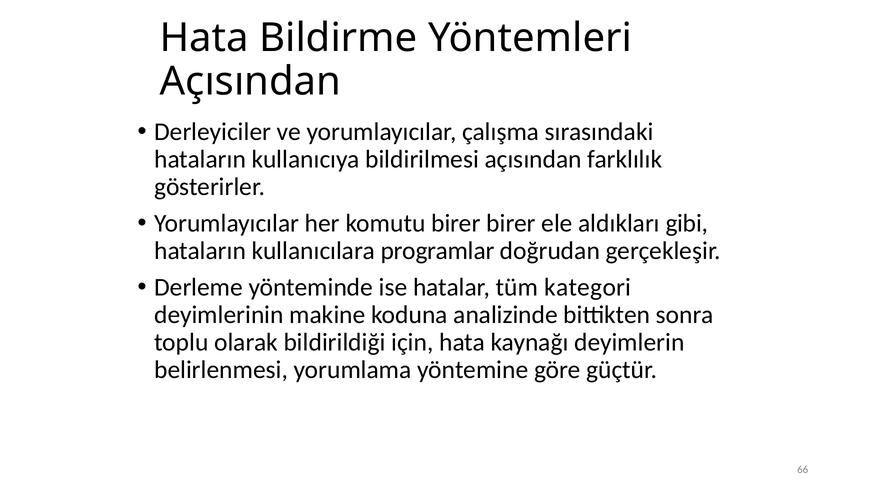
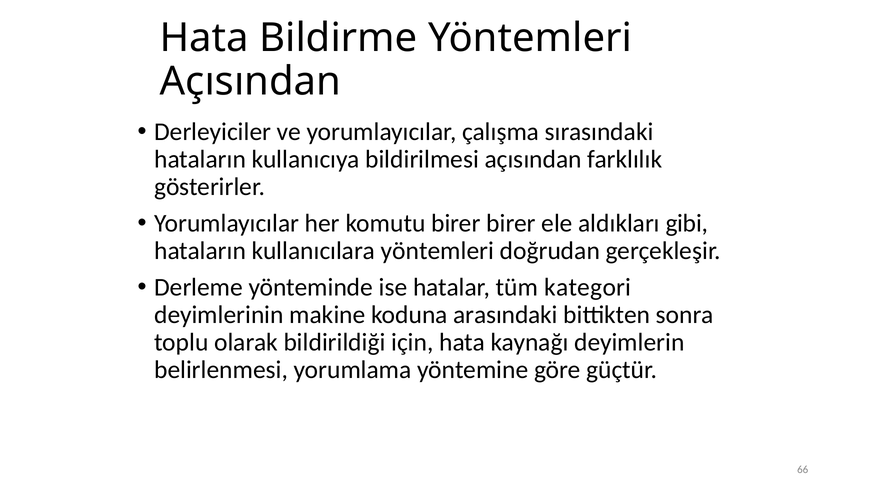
kullanıcılara programlar: programlar -> yöntemleri (437, 251)
analizinde: analizinde -> arasındaki (506, 315)
